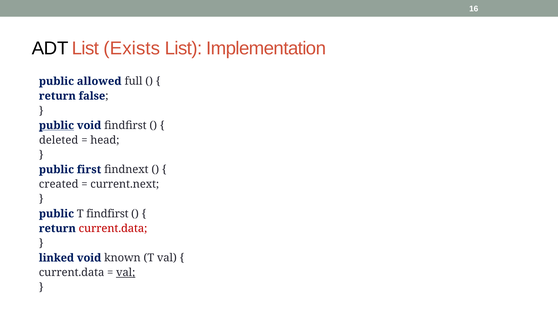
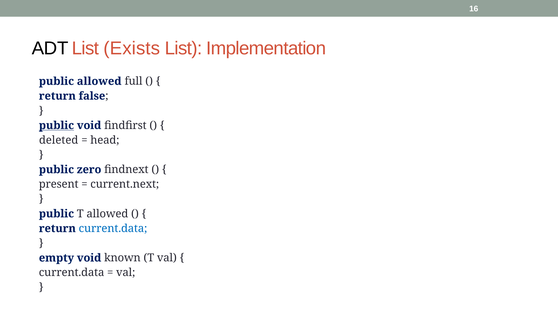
first: first -> zero (89, 170)
created: created -> present (59, 184)
T findfirst: findfirst -> allowed (107, 214)
current.data colour: red -> blue (113, 228)
linked: linked -> empty (56, 258)
val underline: present -> none (126, 272)
